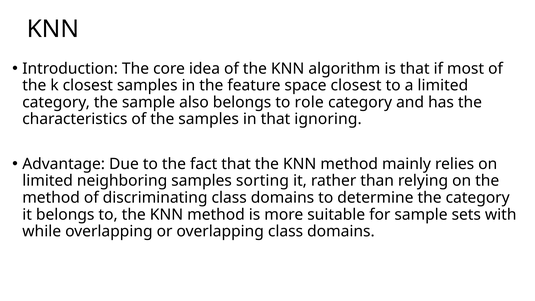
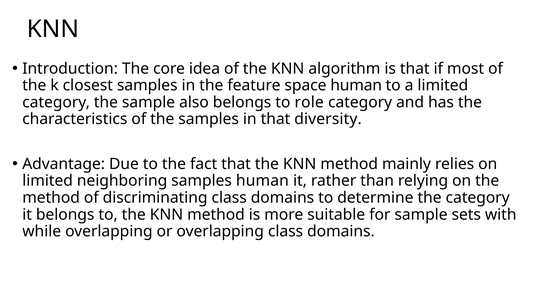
space closest: closest -> human (356, 85)
ignoring: ignoring -> diversity (328, 119)
samples sorting: sorting -> human (262, 181)
